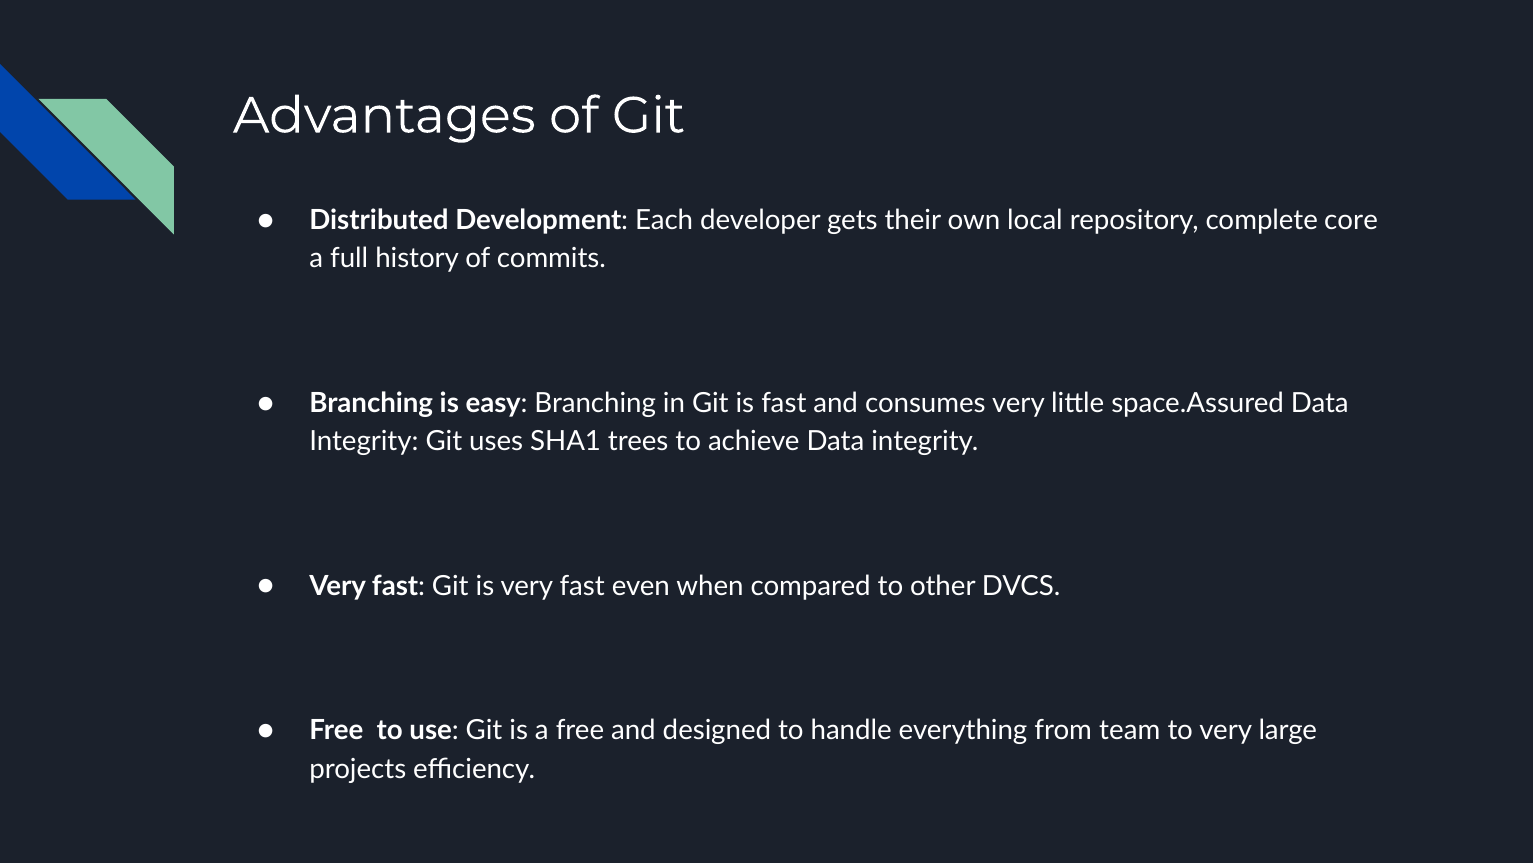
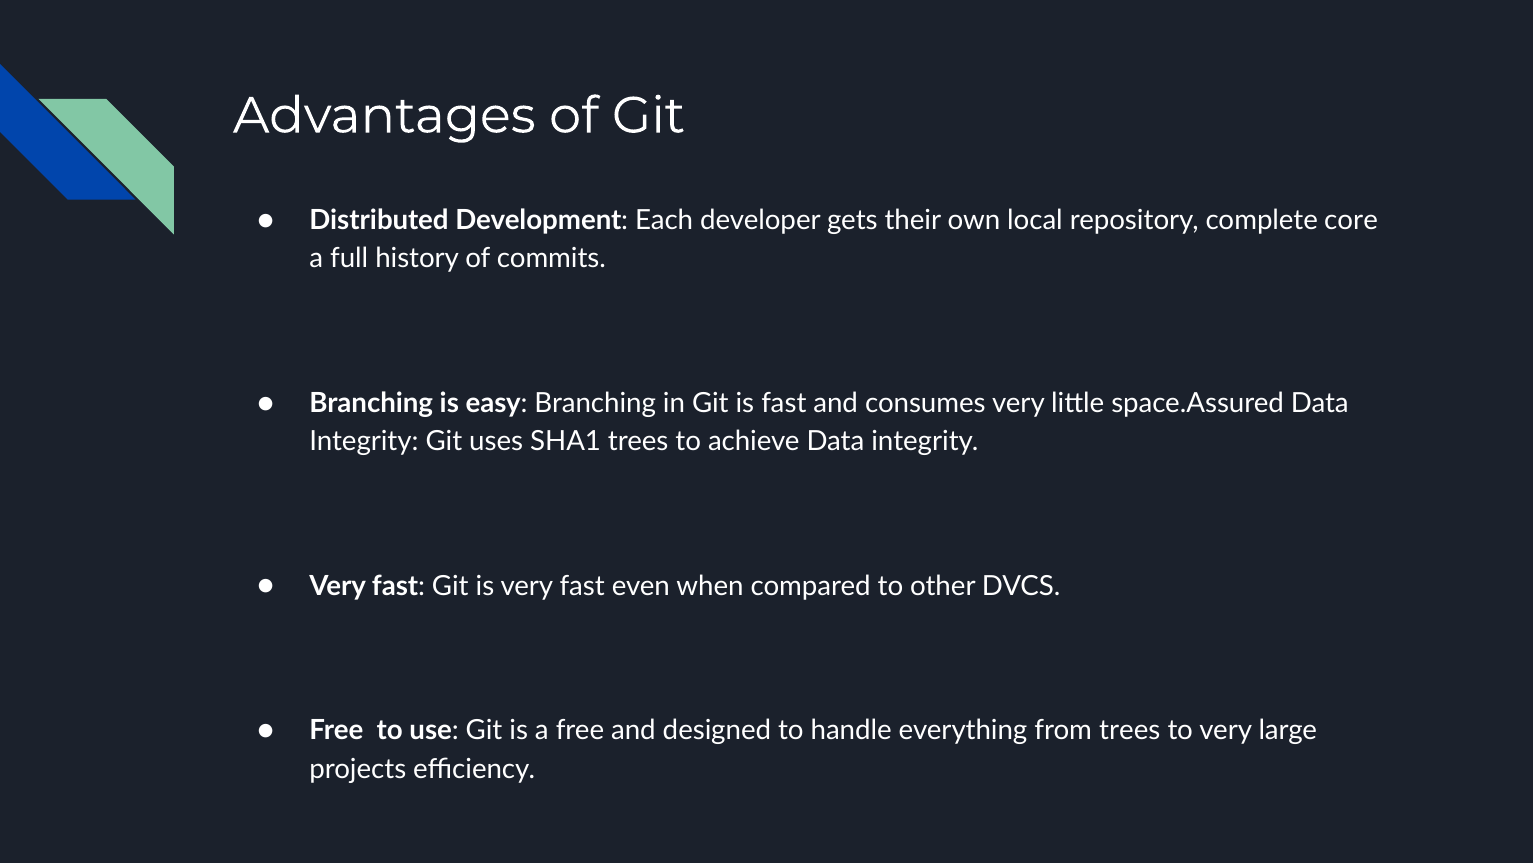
from team: team -> trees (1130, 730)
